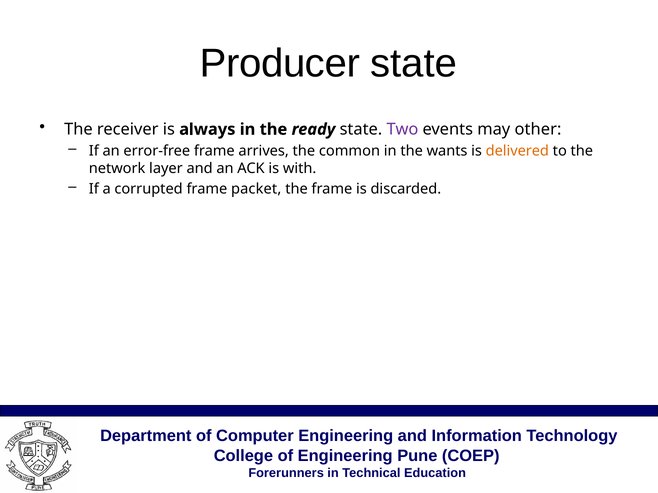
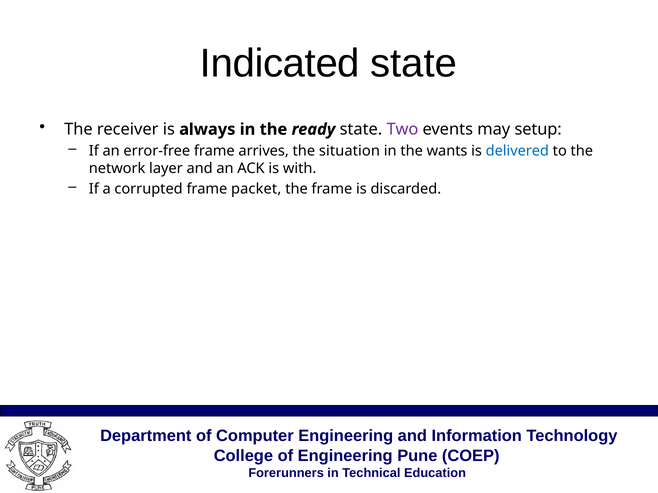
Producer: Producer -> Indicated (280, 64)
other: other -> setup (538, 129)
common: common -> situation (349, 151)
delivered colour: orange -> blue (517, 151)
